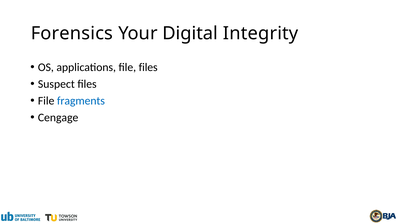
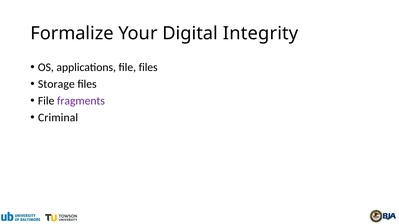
Forensics: Forensics -> Formalize (72, 34)
Suspect: Suspect -> Storage (56, 84)
fragments colour: blue -> purple (81, 101)
Cengage: Cengage -> Criminal (58, 118)
